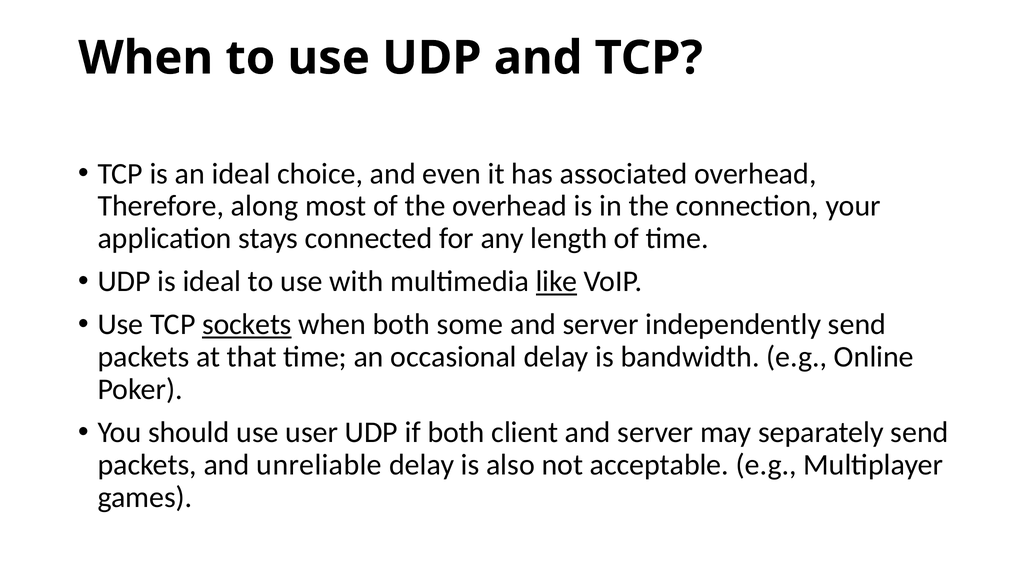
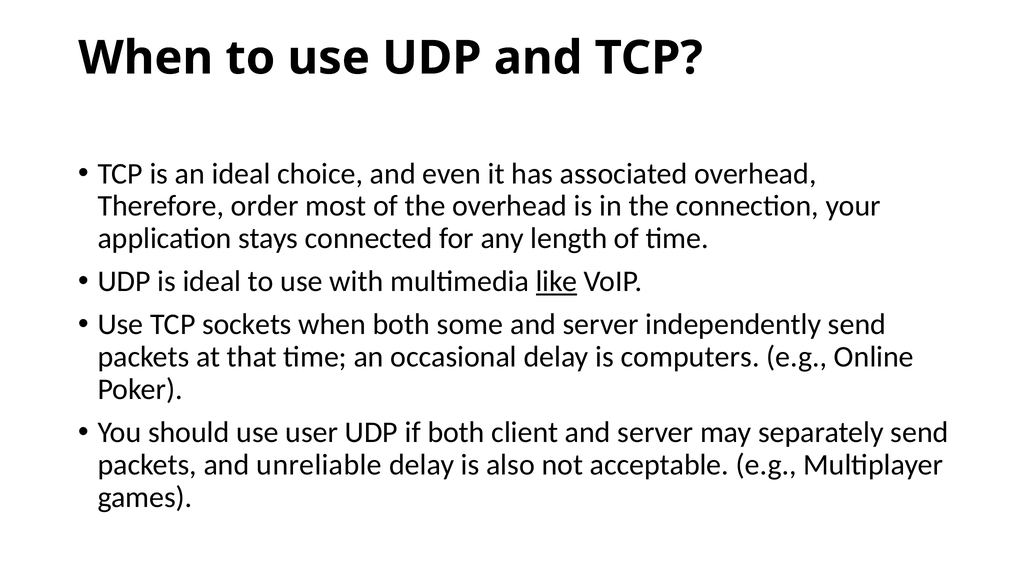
along: along -> order (265, 206)
sockets underline: present -> none (247, 325)
bandwidth: bandwidth -> computers (690, 357)
